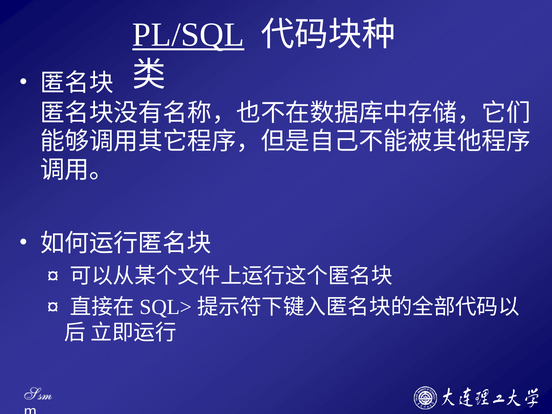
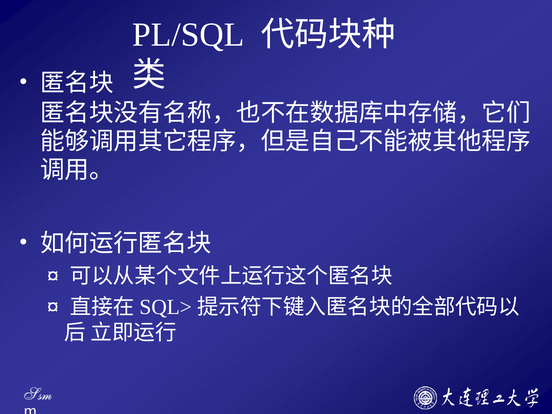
PL/SQL underline: present -> none (188, 35)
